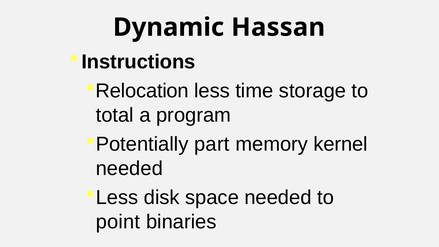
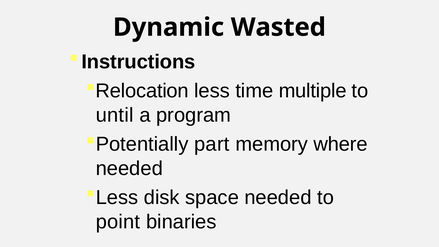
Hassan: Hassan -> Wasted (278, 27)
storage: storage -> multiple (313, 91)
total: total -> until (115, 115)
kernel: kernel -> where (341, 144)
